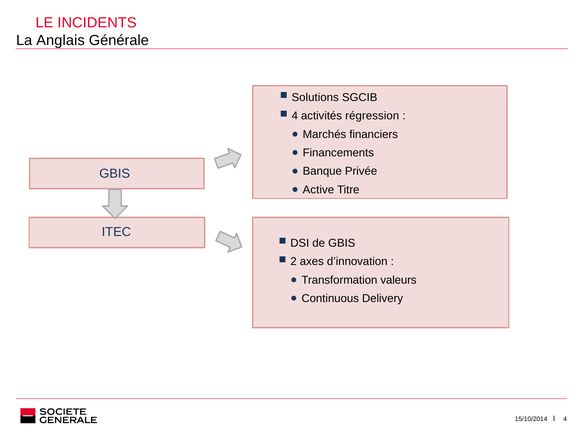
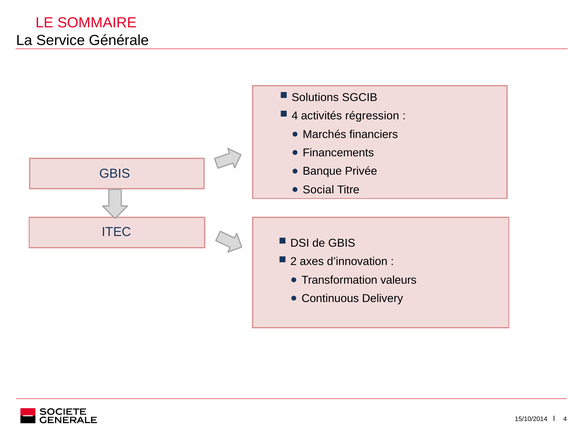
INCIDENTS: INCIDENTS -> SOMMAIRE (97, 23)
Anglais: Anglais -> Service (61, 40)
Active: Active -> Social (318, 190)
